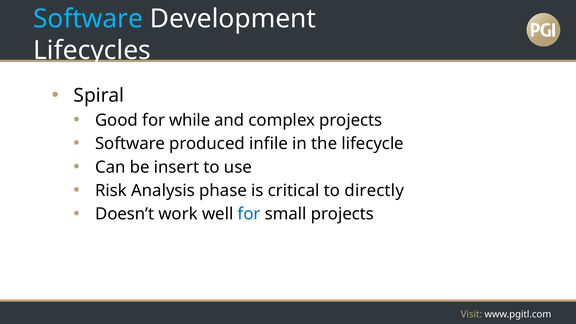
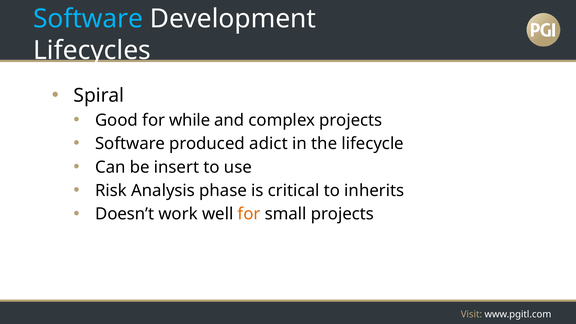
infile: infile -> adict (268, 144)
directly: directly -> inherits (374, 191)
for colour: blue -> orange (249, 214)
